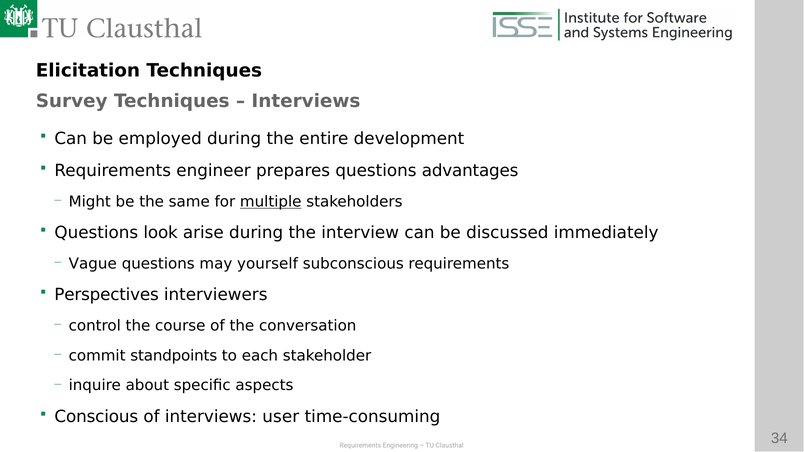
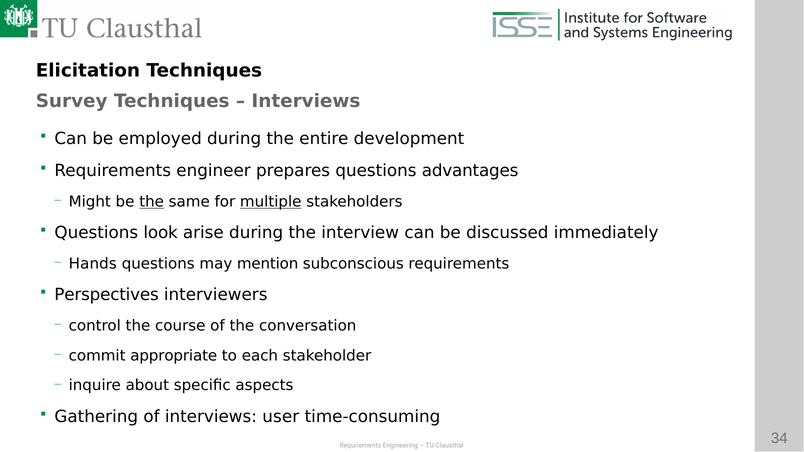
the underline: none -> present (152, 202)
Vague: Vague -> Hands (93, 264)
yourself: yourself -> mention (268, 264)
standpoints: standpoints -> appropriate (174, 356)
Conscious: Conscious -> Gathering (96, 417)
